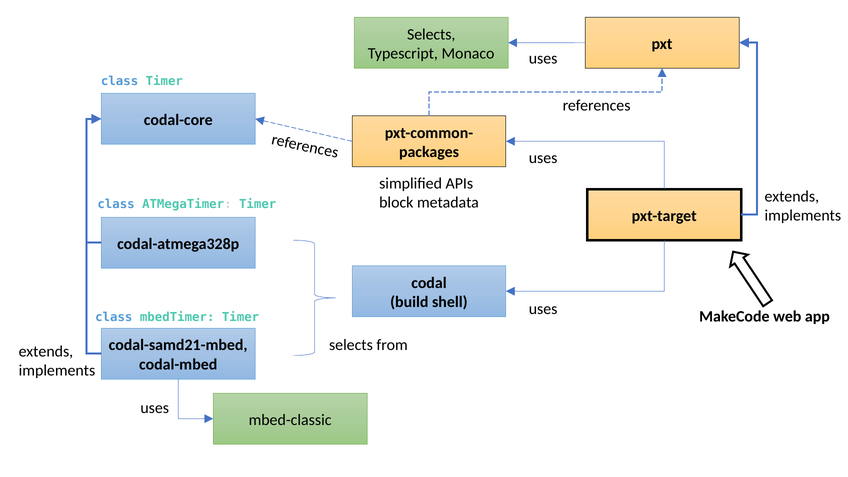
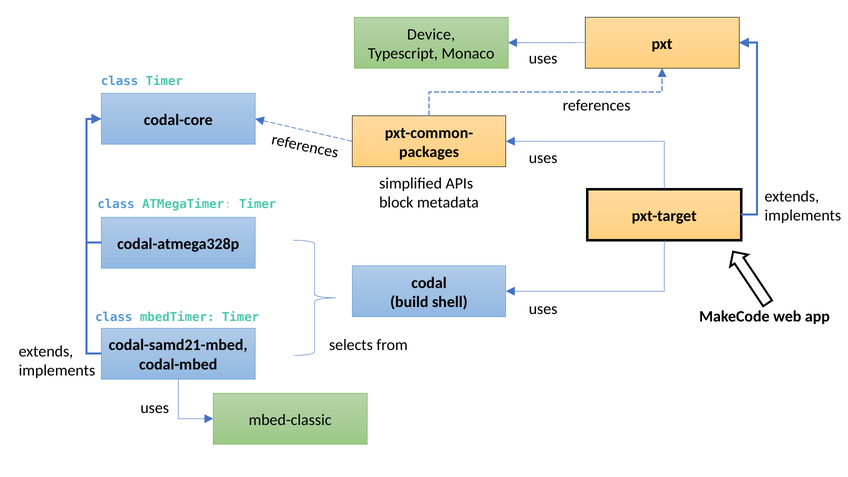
Selects: Selects -> Device (431, 34)
